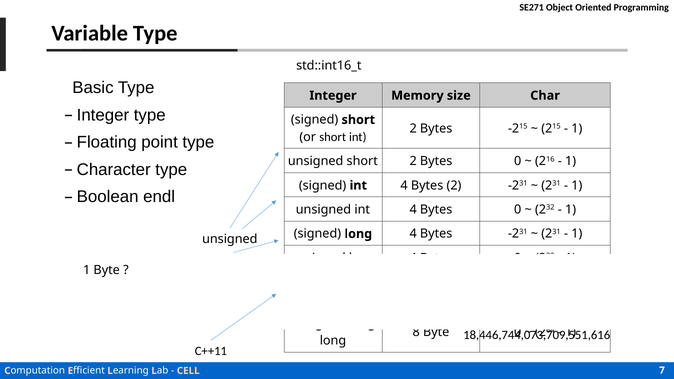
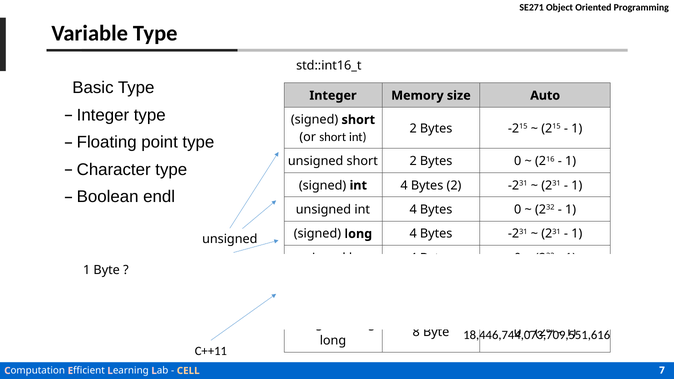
Char: Char -> Auto (545, 96)
